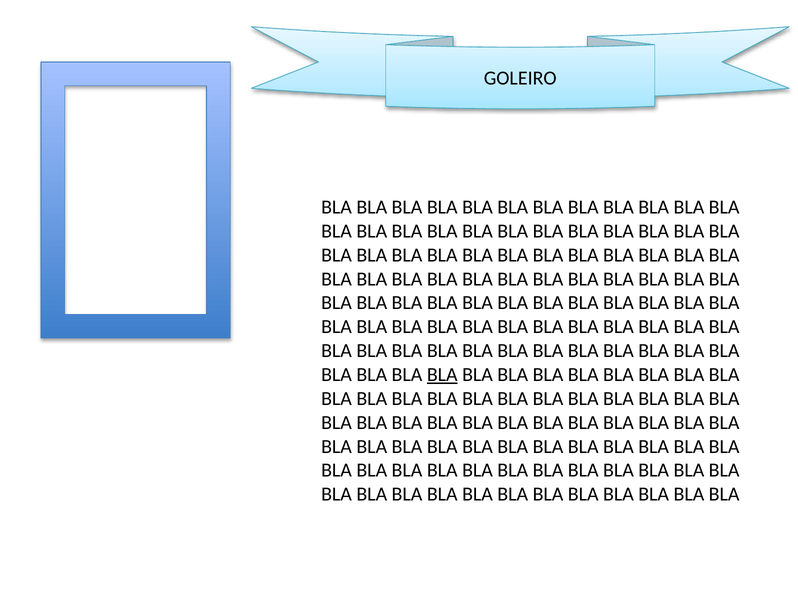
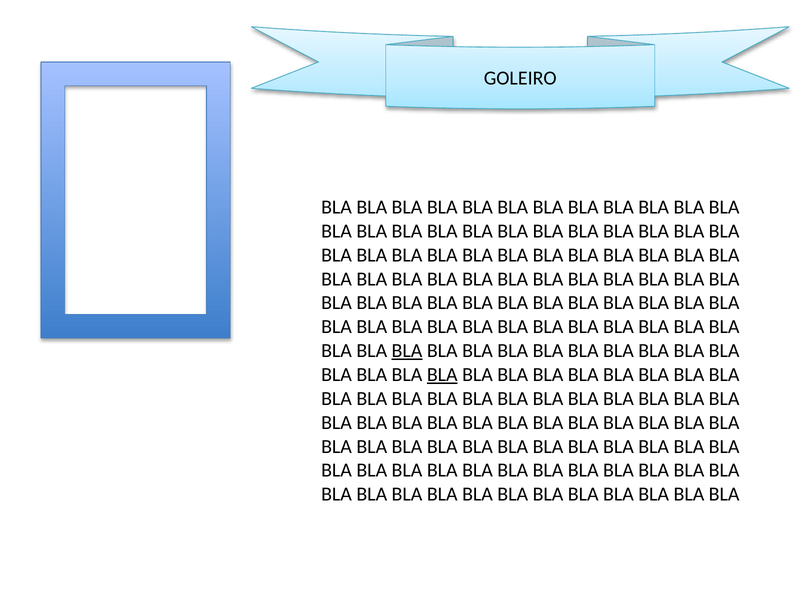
BLA underline: none -> present (407, 351)
